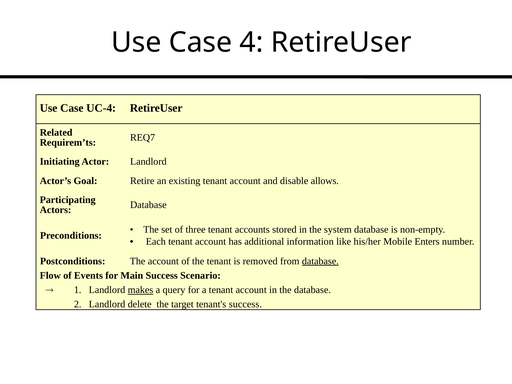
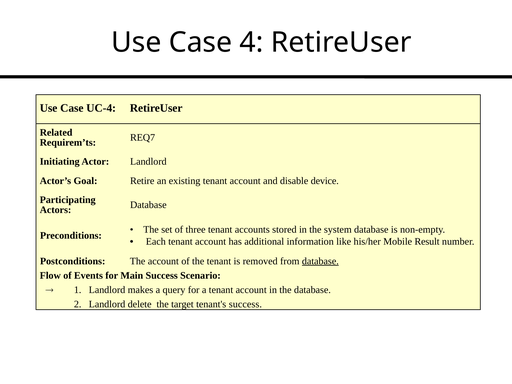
allows: allows -> device (325, 181)
Enters: Enters -> Result (427, 242)
makes underline: present -> none (141, 290)
